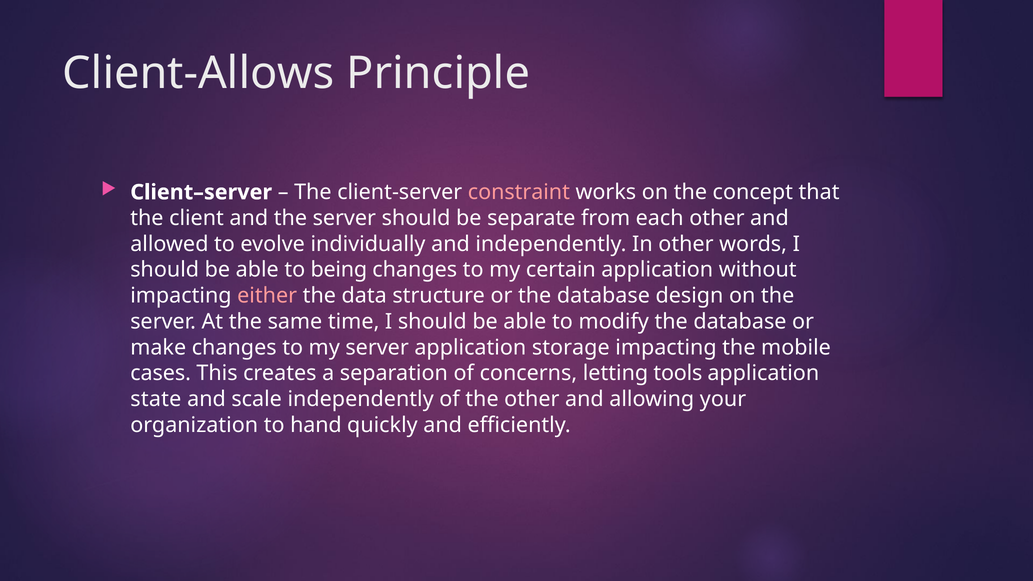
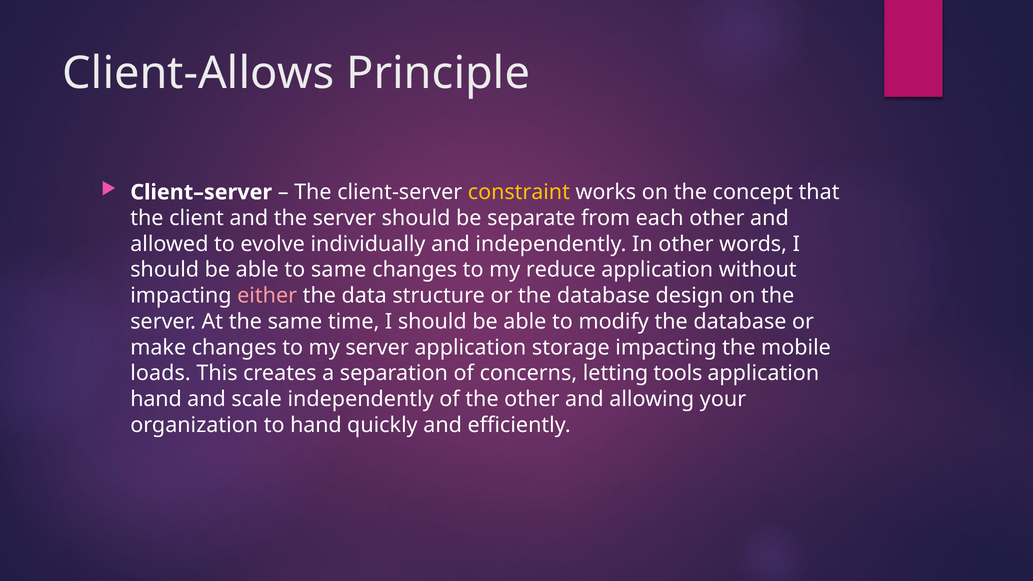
constraint colour: pink -> yellow (519, 192)
to being: being -> same (339, 270)
certain: certain -> reduce (561, 270)
cases: cases -> loads (161, 373)
state: state -> hand (156, 399)
